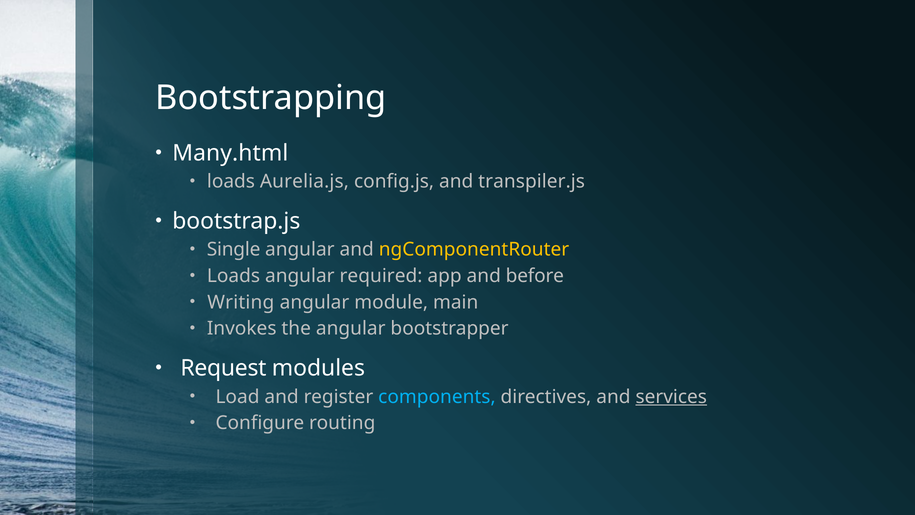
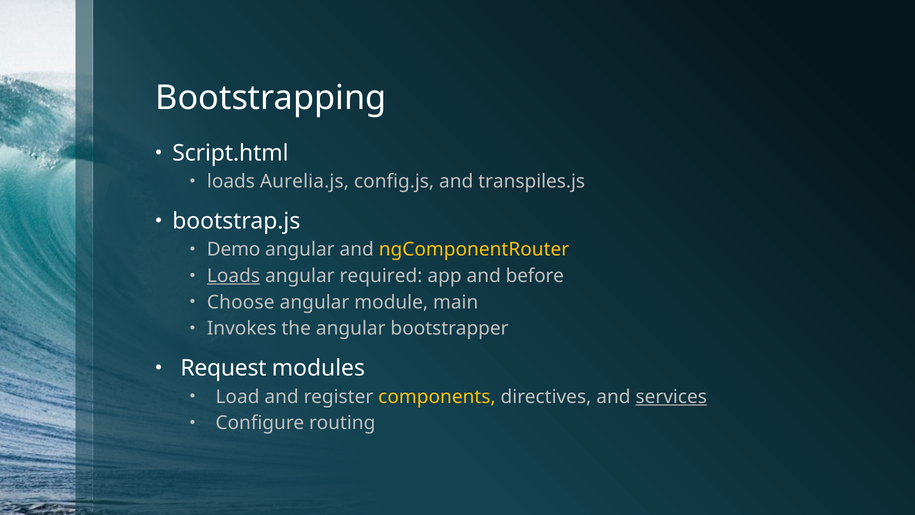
Many.html: Many.html -> Script.html (230, 153)
transpiler.js: transpiler.js -> transpiles.js (532, 181)
Single: Single -> Demo (234, 249)
Loads underline: none -> present (233, 276)
Writing: Writing -> Choose (241, 302)
components colour: light blue -> yellow (437, 397)
